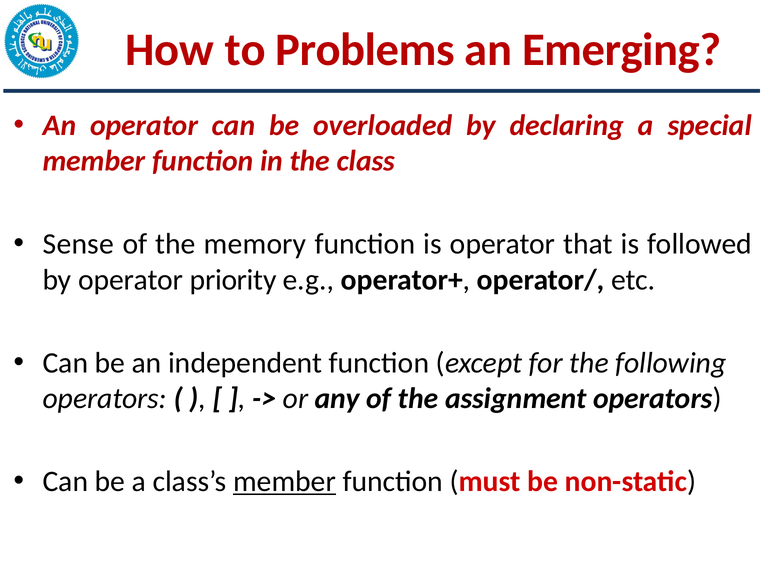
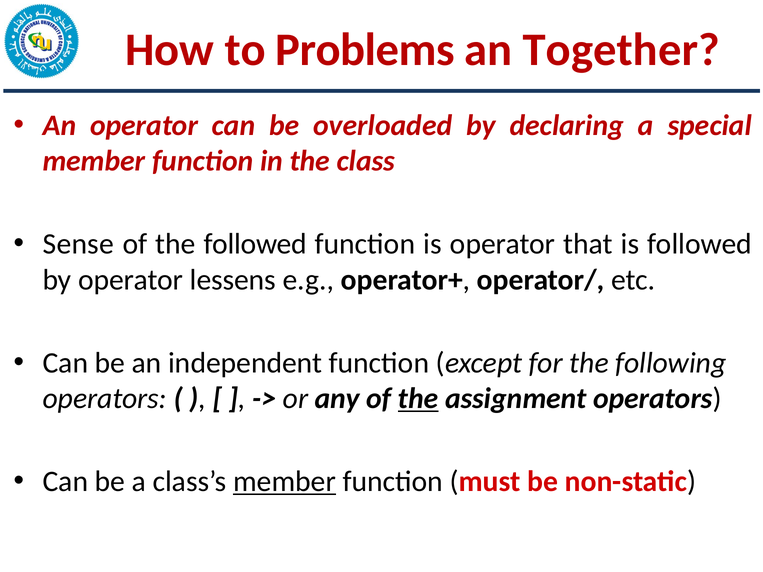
Emerging: Emerging -> Together (621, 50)
the memory: memory -> followed (255, 244)
priority: priority -> lessens (233, 280)
the underline: none -> present (418, 399)
